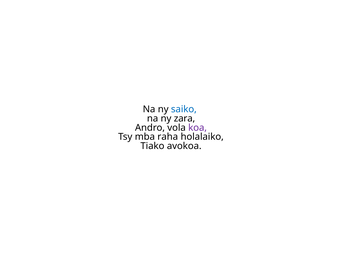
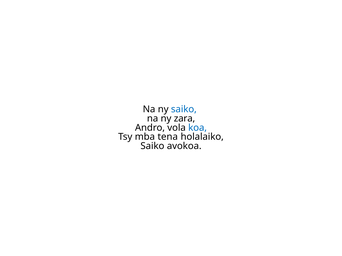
koa colour: purple -> blue (198, 128)
raha: raha -> tena (168, 137)
Tiako: Tiako -> Saiko (152, 146)
